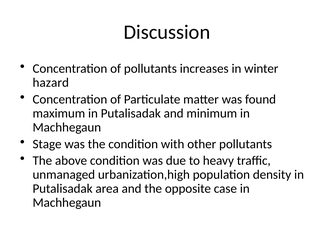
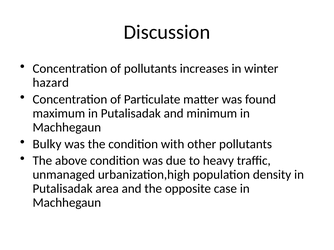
Stage: Stage -> Bulky (47, 144)
